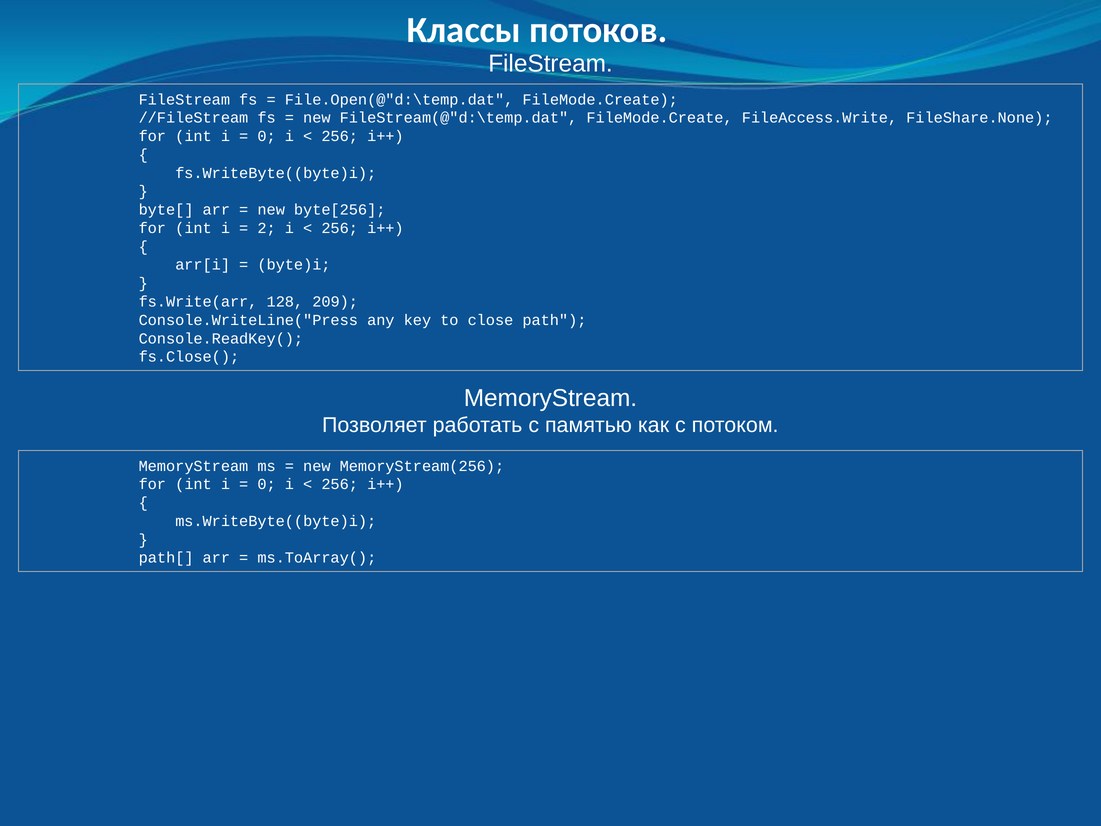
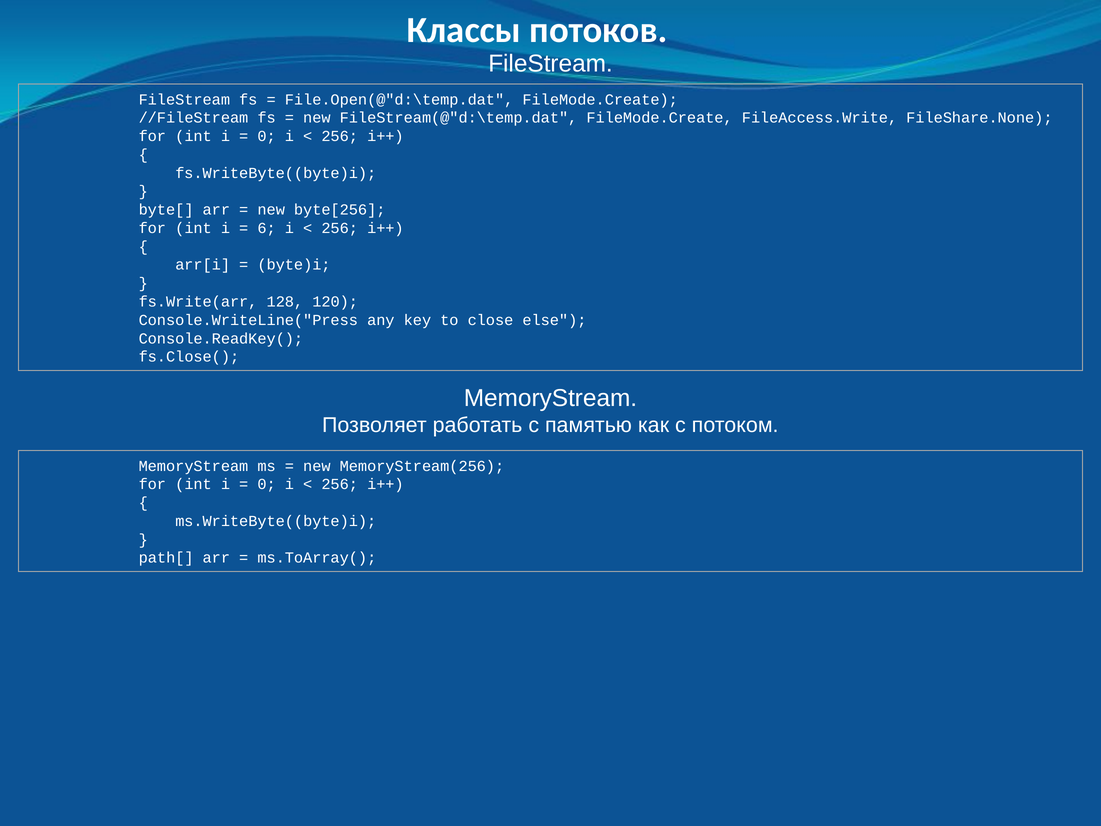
2: 2 -> 6 (267, 228)
209: 209 -> 120 (335, 302)
path: path -> else (554, 320)
